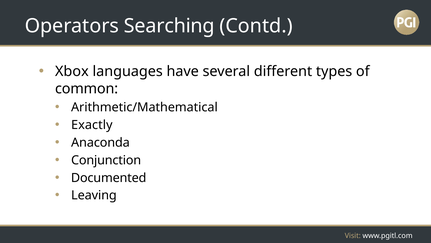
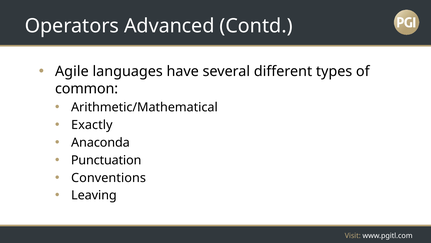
Searching: Searching -> Advanced (169, 26)
Xbox: Xbox -> Agile (72, 71)
Conjunction: Conjunction -> Punctuation (106, 160)
Documented: Documented -> Conventions (109, 177)
